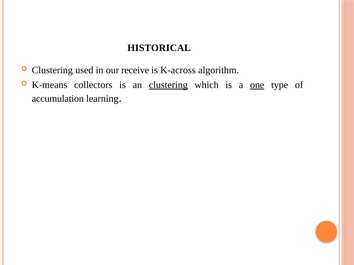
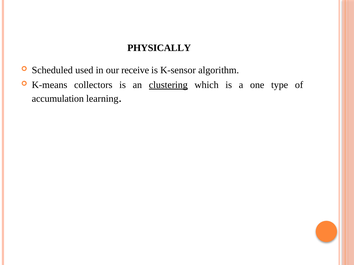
HISTORICAL: HISTORICAL -> PHYSICALLY (159, 48)
Clustering: Clustering -> Scheduled (52, 70)
K-across: K-across -> K-sensor (178, 70)
one underline: present -> none (257, 85)
